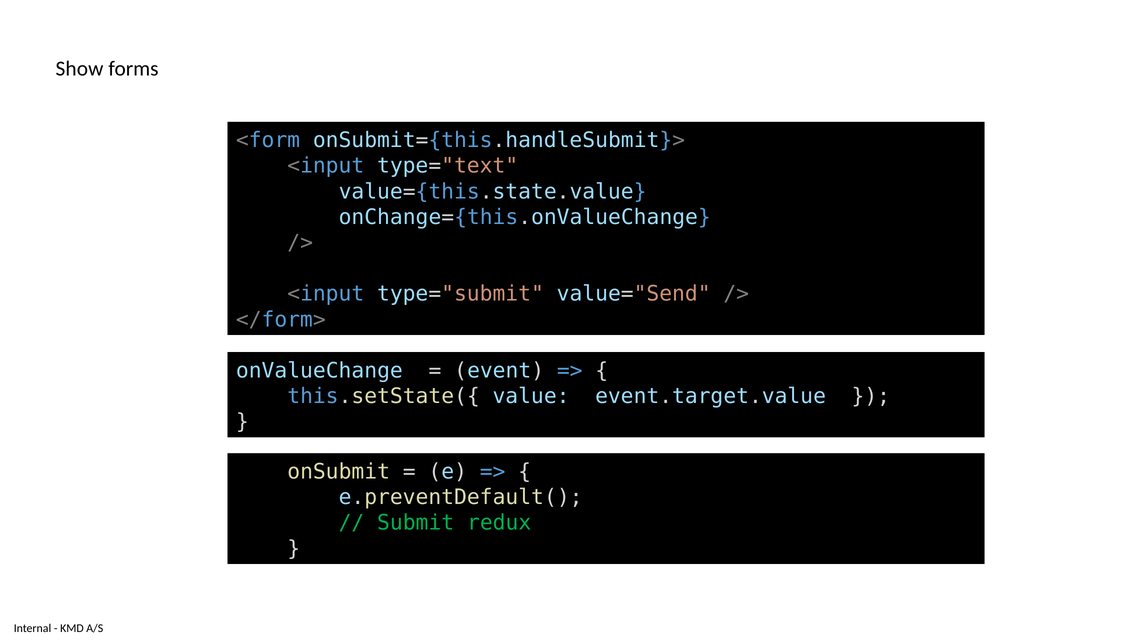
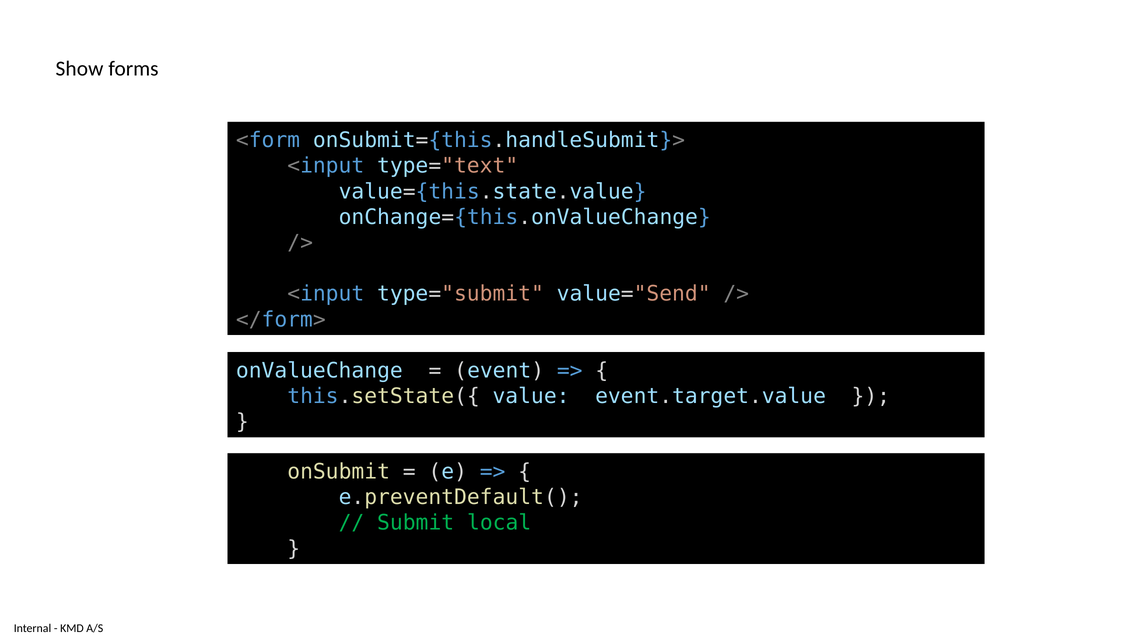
redux: redux -> local (499, 523)
